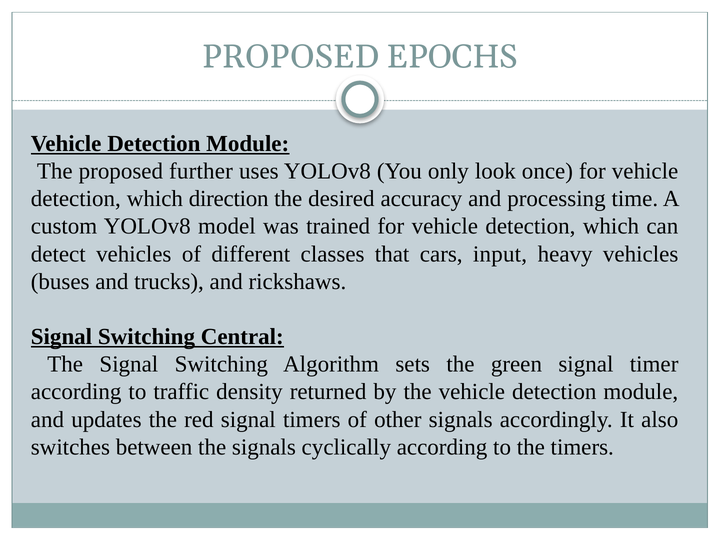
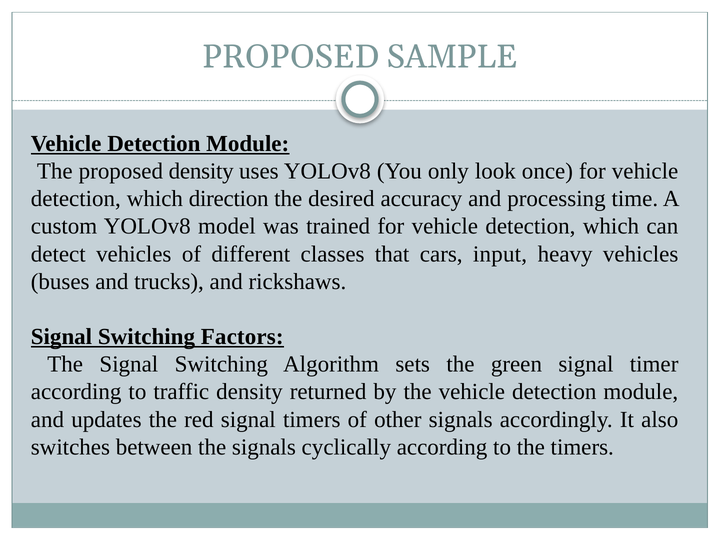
EPOCHS: EPOCHS -> SAMPLE (452, 57)
proposed further: further -> density (201, 171)
Central: Central -> Factors (242, 337)
